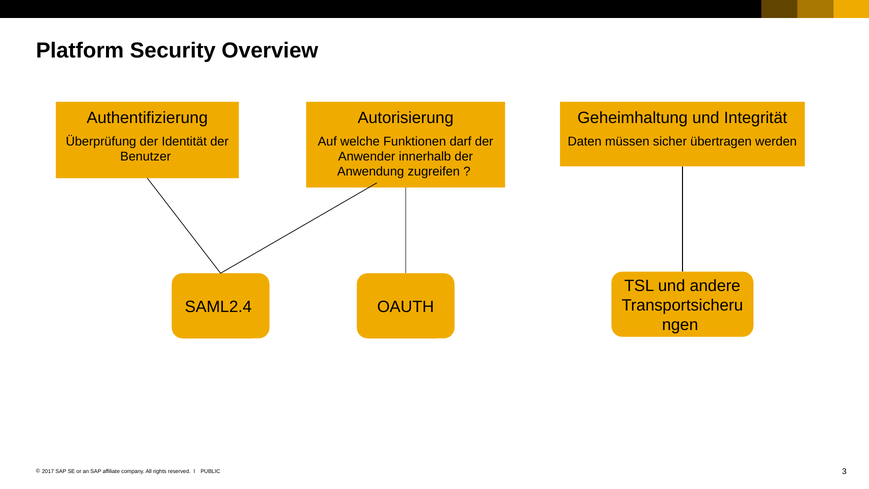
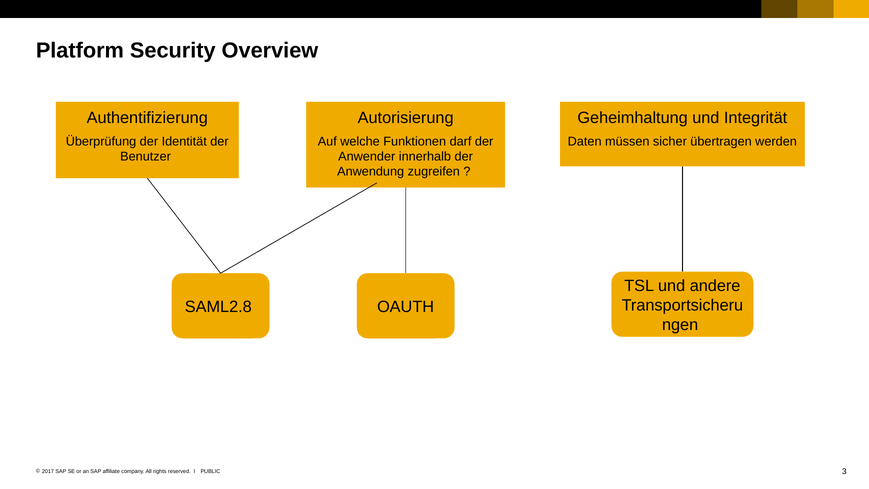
SAML2.4: SAML2.4 -> SAML2.8 (218, 307)
